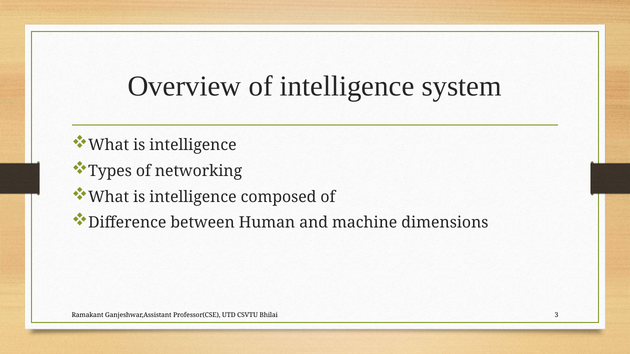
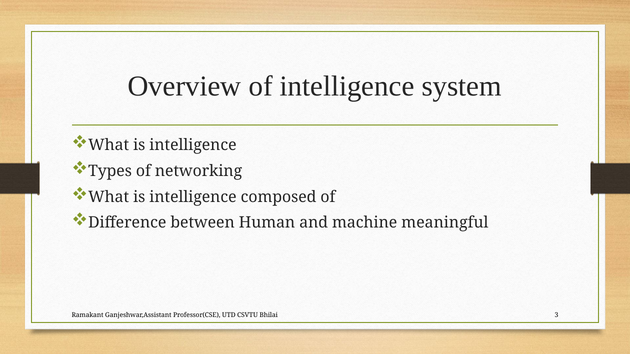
dimensions: dimensions -> meaningful (445, 223)
